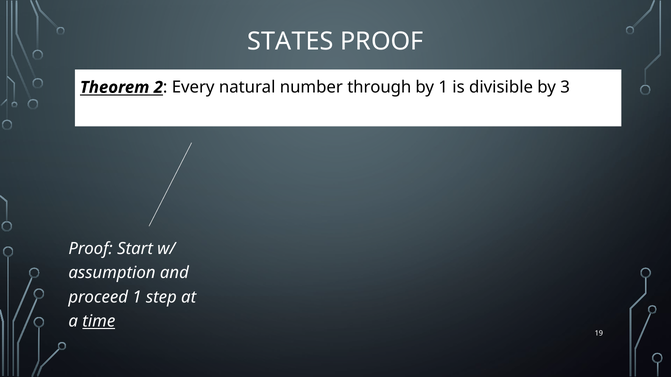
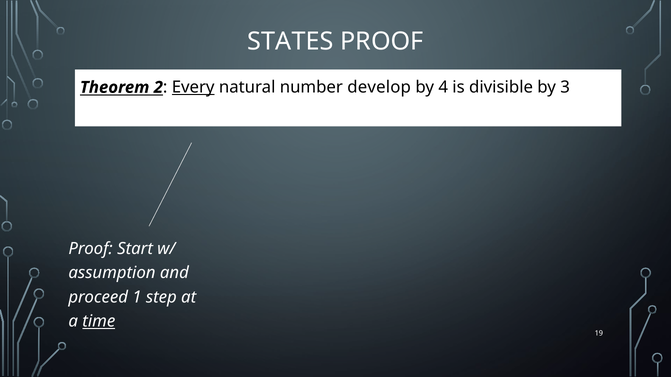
Every underline: none -> present (193, 87)
through: through -> develop (379, 87)
by 1: 1 -> 4 (443, 87)
